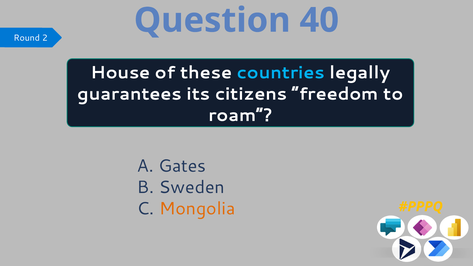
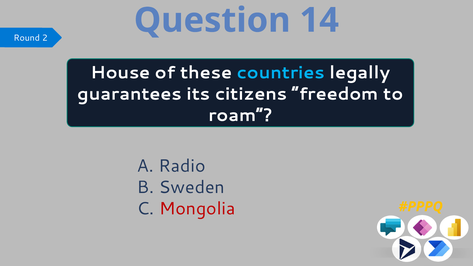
40: 40 -> 14 (319, 20)
Gates: Gates -> Radio (182, 166)
Mongolia colour: orange -> red (197, 209)
